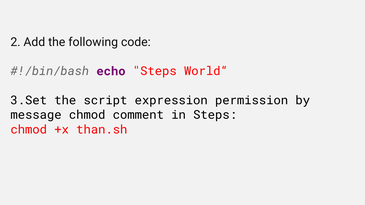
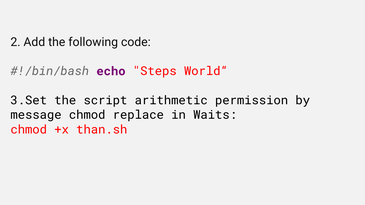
expression: expression -> arithmetic (171, 101)
comment: comment -> replace (138, 115)
in Steps: Steps -> Waits (215, 115)
